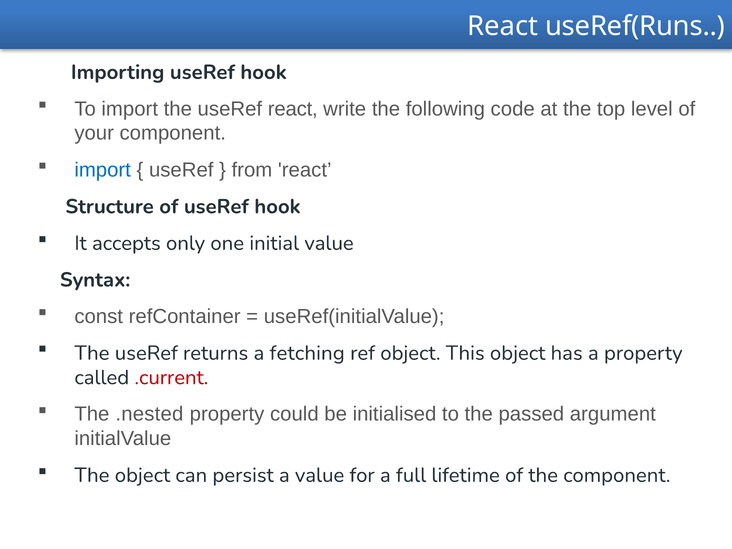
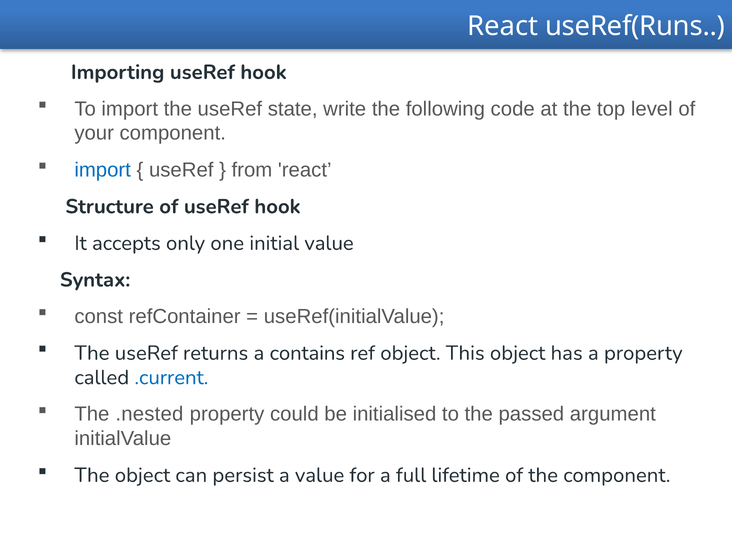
useRef react: react -> state (293, 109)
fetching: fetching -> contains (307, 353)
.current colour: red -> blue (171, 377)
